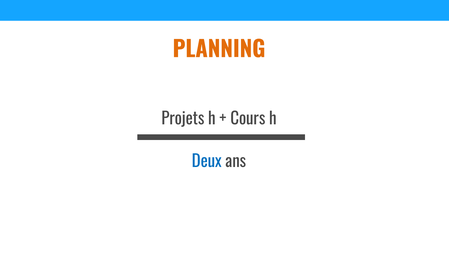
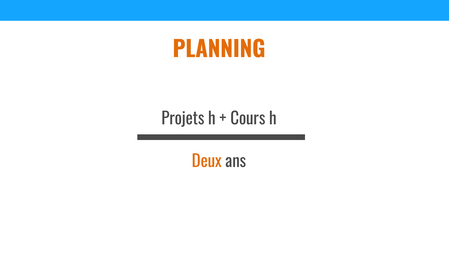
Deux colour: blue -> orange (207, 161)
